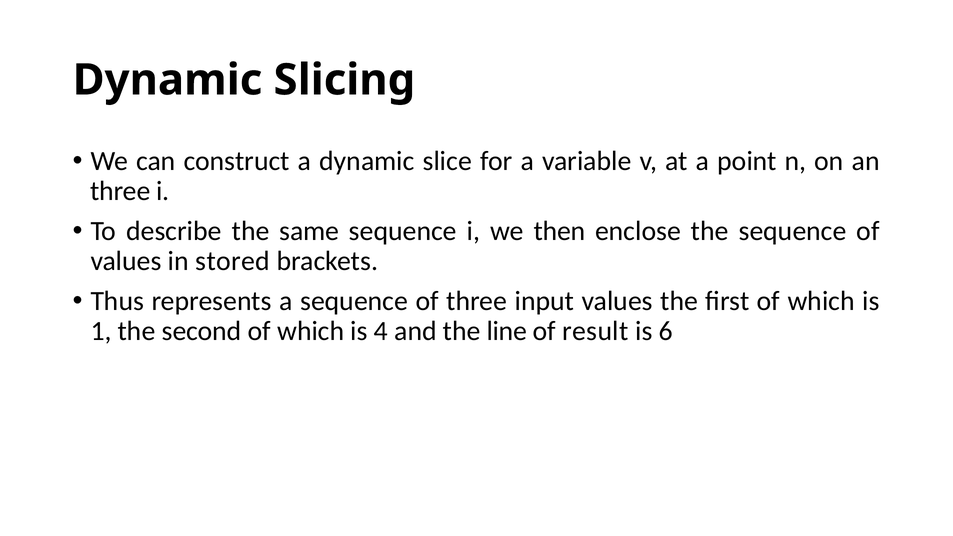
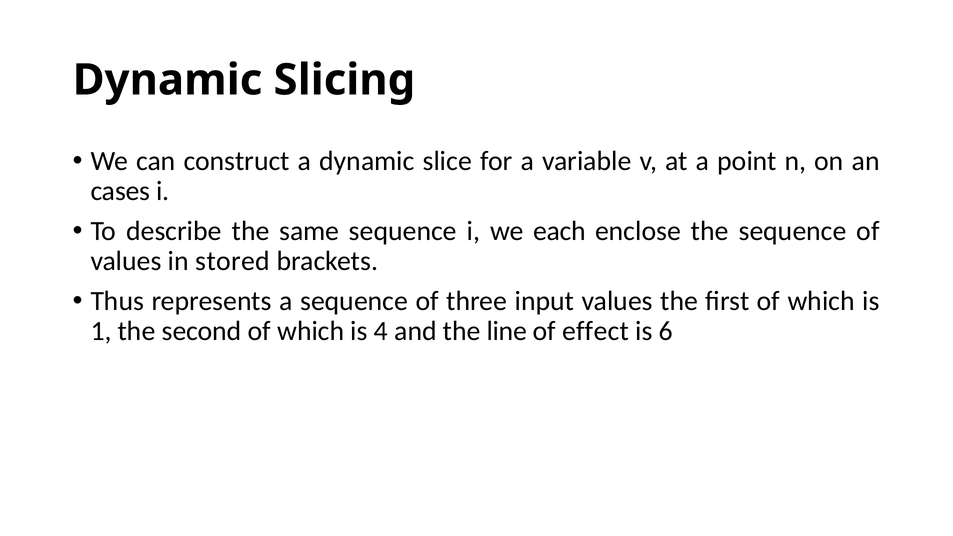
three: three -> cases (120, 191)
then: then -> each (559, 231)
result: result -> effect (595, 331)
